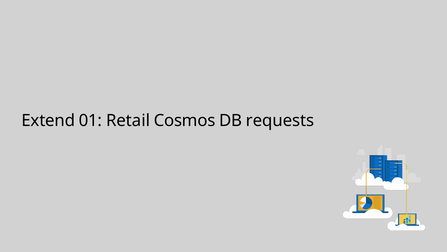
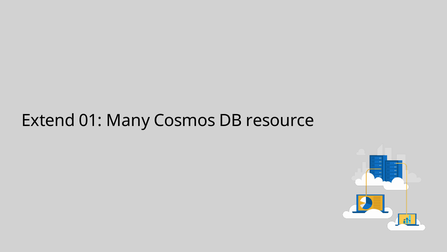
Retail: Retail -> Many (128, 120)
requests: requests -> resource (280, 120)
